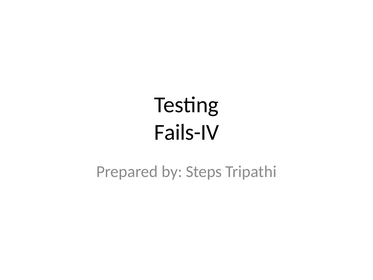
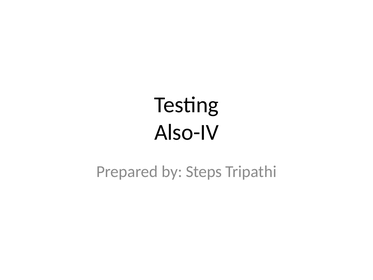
Fails-IV: Fails-IV -> Also-IV (186, 132)
